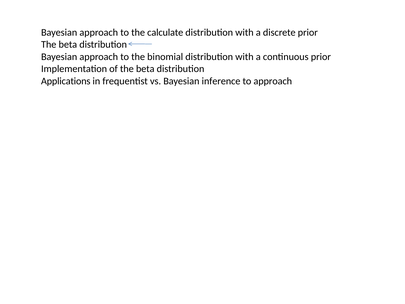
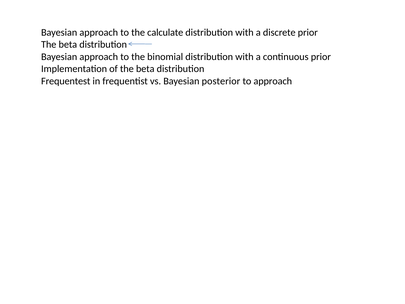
Applications: Applications -> Frequentest (66, 81)
inference: inference -> posterior (221, 81)
